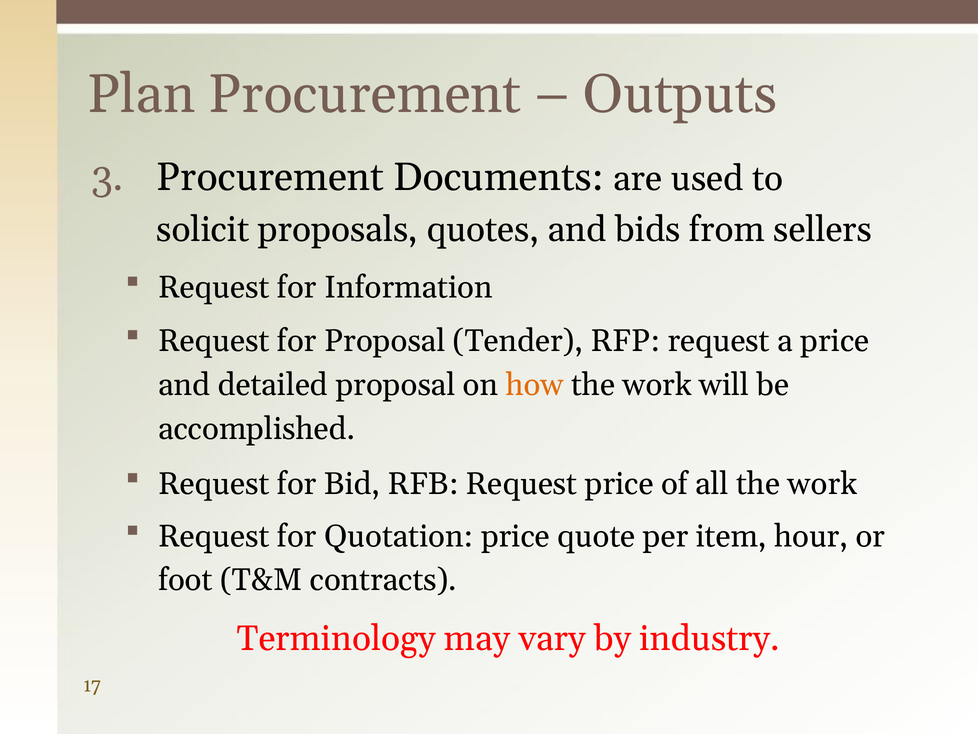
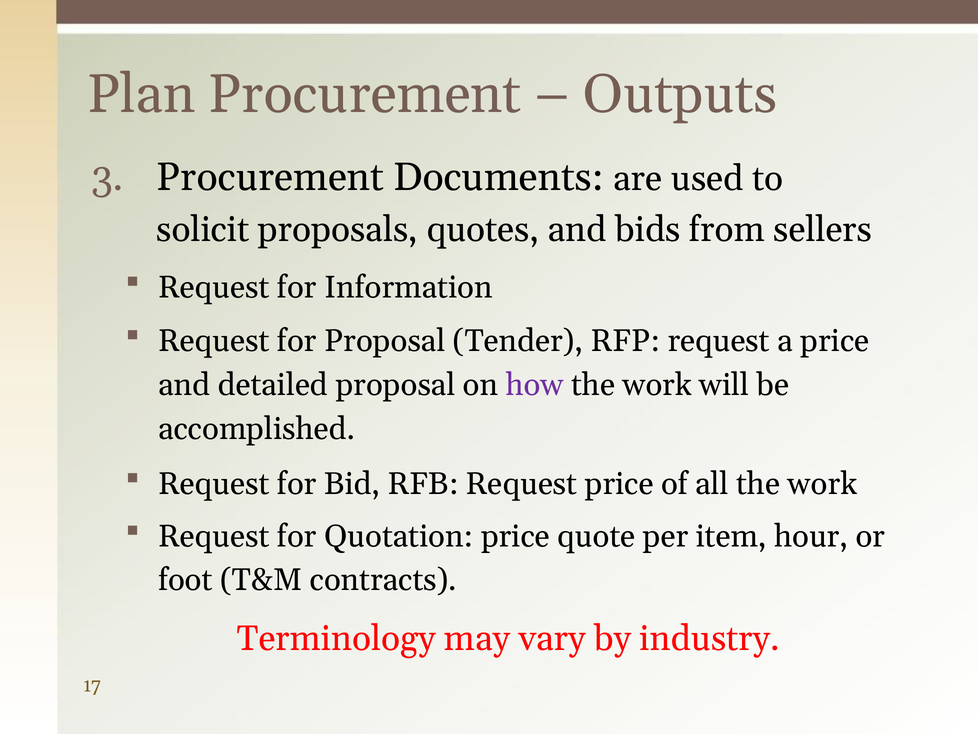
how colour: orange -> purple (535, 385)
